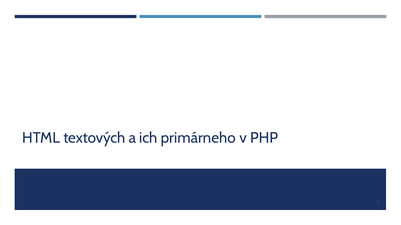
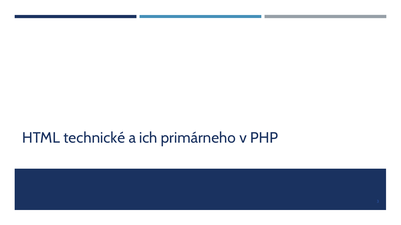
textových: textových -> technické (94, 138)
